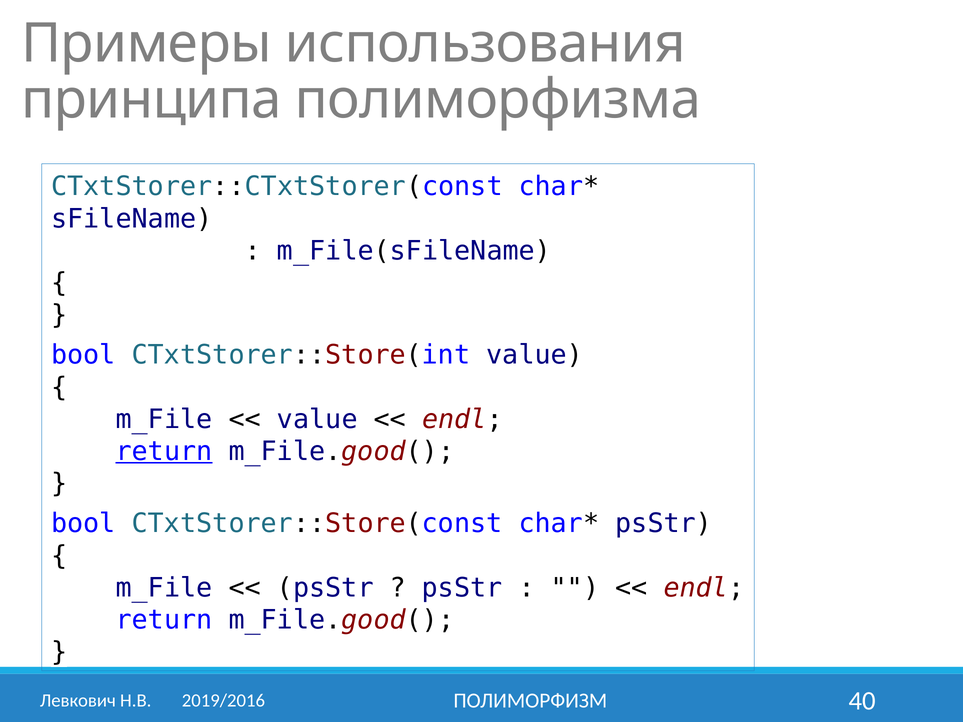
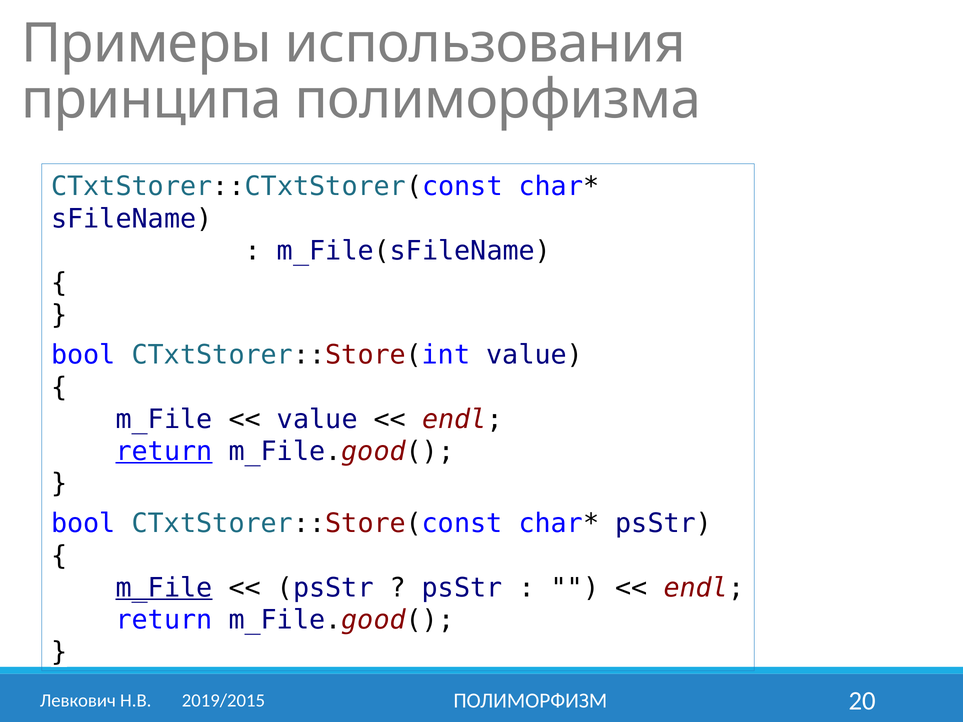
m_File underline: none -> present (164, 588)
40: 40 -> 20 (862, 701)
2019/2016: 2019/2016 -> 2019/2015 (223, 701)
